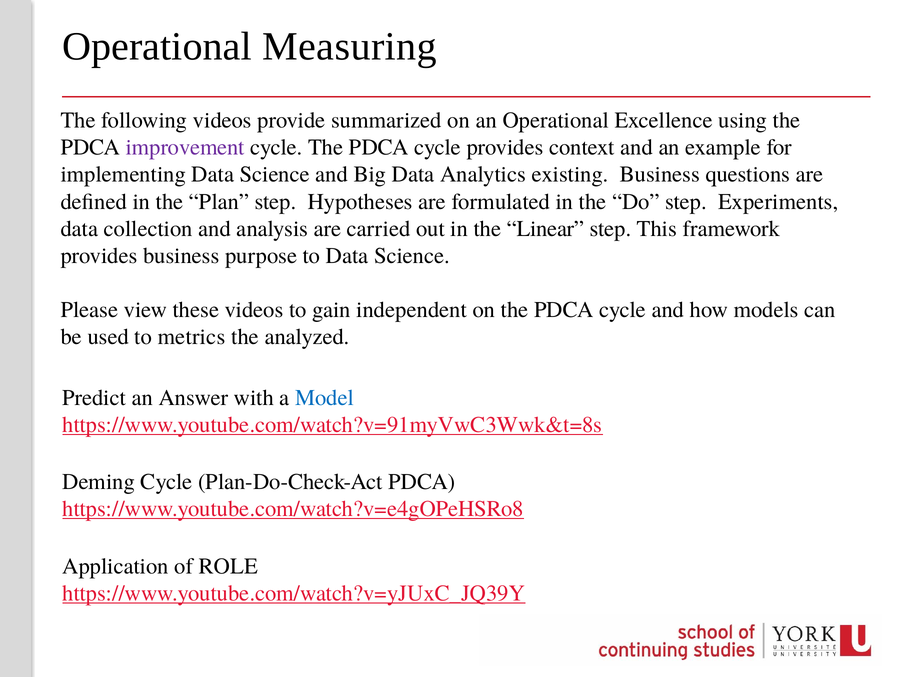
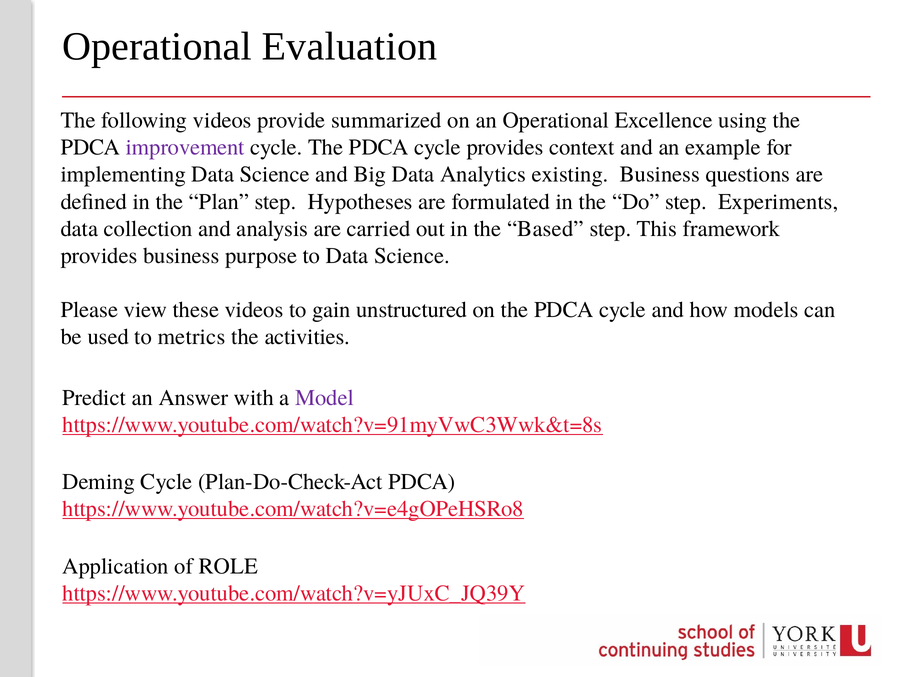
Measuring: Measuring -> Evaluation (350, 47)
Linear: Linear -> Based (545, 229)
independent: independent -> unstructured (412, 310)
analyzed: analyzed -> activities (307, 337)
Model colour: blue -> purple (325, 398)
